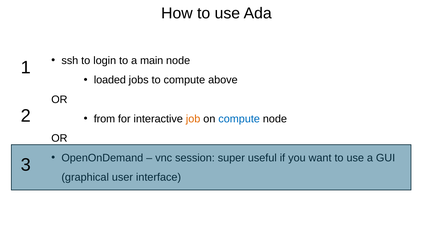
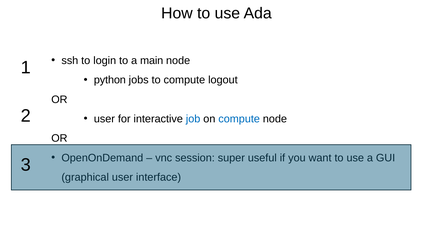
loaded: loaded -> python (110, 80)
above: above -> logout (223, 80)
from: from -> user (104, 119)
job colour: orange -> blue (193, 119)
